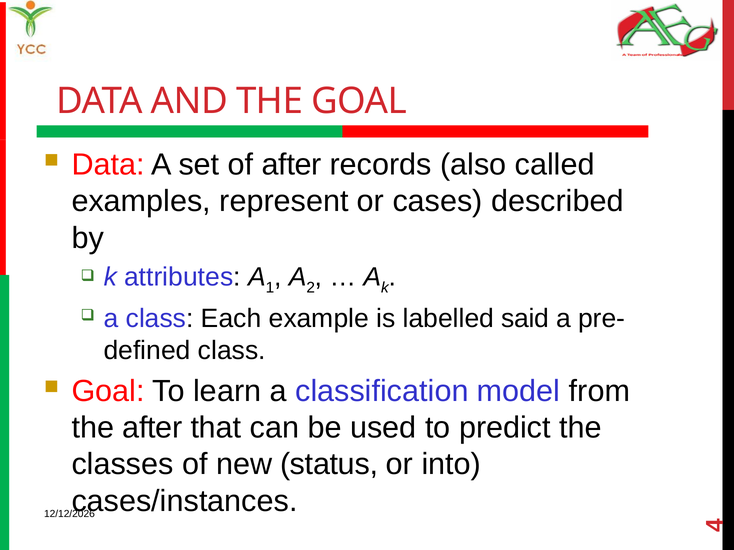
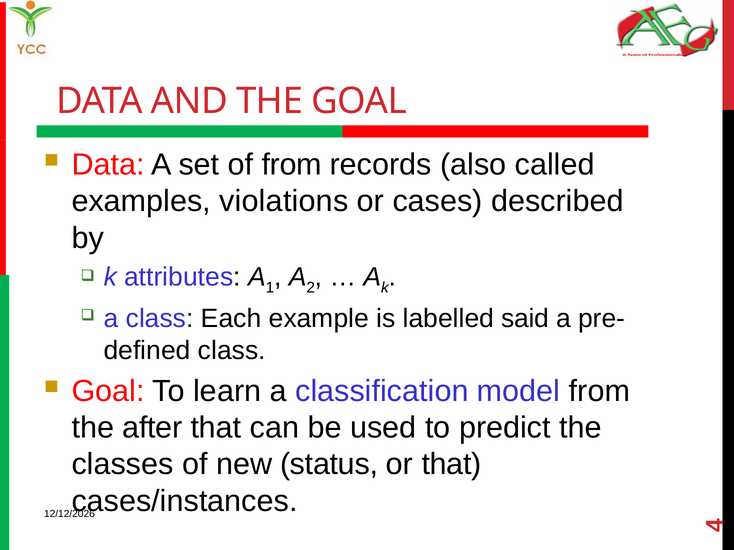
of after: after -> from (292, 165)
represent: represent -> violations (284, 202)
or into: into -> that (451, 465)
